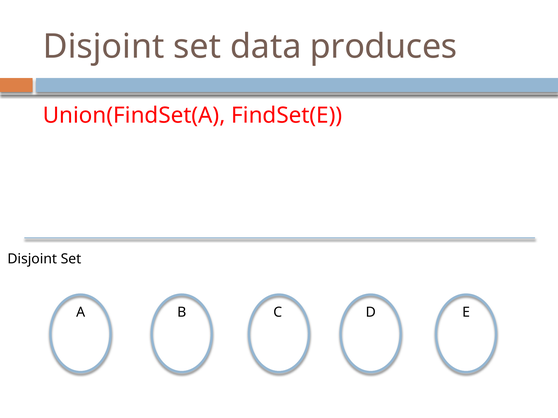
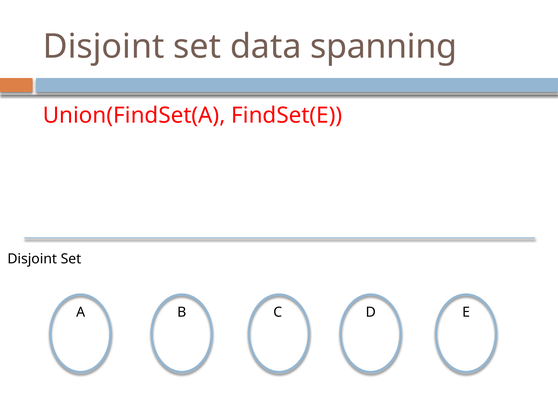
produces: produces -> spanning (384, 47)
